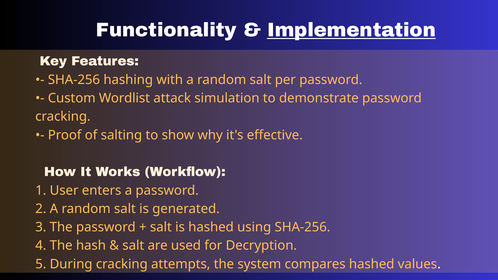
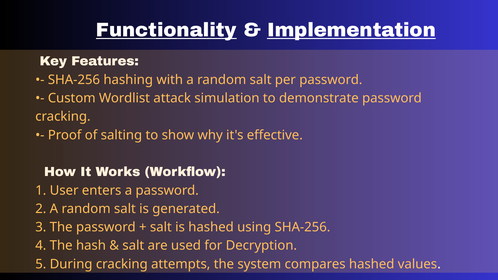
Functionality underline: none -> present (166, 30)
